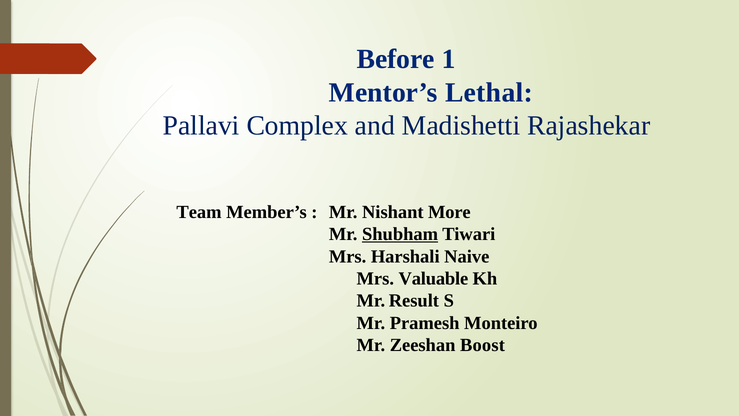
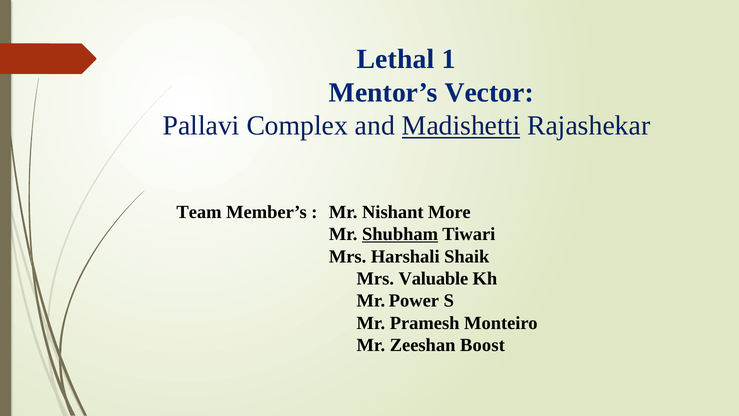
Before: Before -> Lethal (396, 59)
Lethal: Lethal -> Vector (489, 92)
Madishetti underline: none -> present (461, 126)
Naive: Naive -> Shaik (467, 256)
Result: Result -> Power (414, 301)
